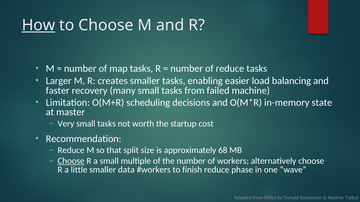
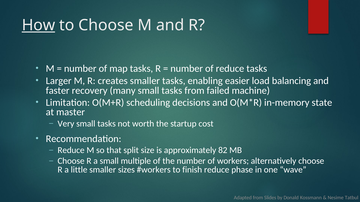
68: 68 -> 82 (223, 151)
Choose underline: present -> none (71, 161)
data: data -> sizes (126, 170)
